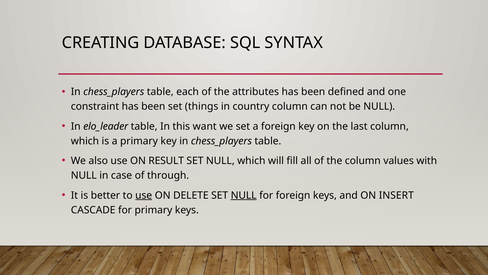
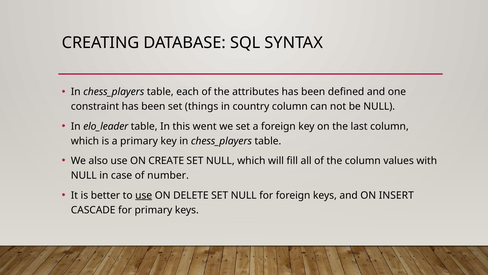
want: want -> went (205, 126)
RESULT: RESULT -> CREATE (166, 161)
through: through -> number (168, 175)
NULL underline: present -> none (244, 195)
